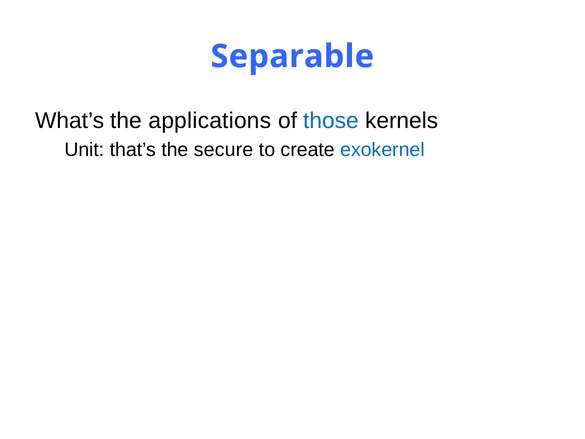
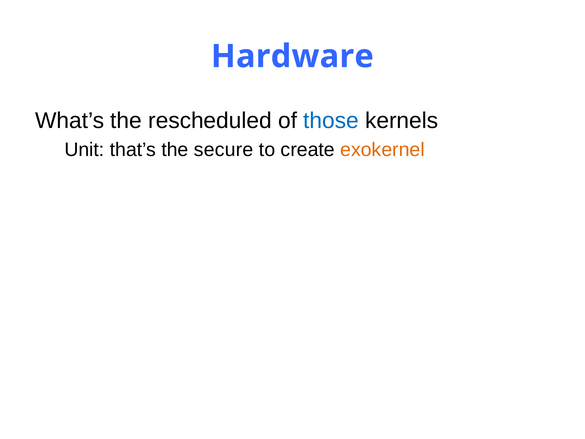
Separable: Separable -> Hardware (292, 56)
applications: applications -> rescheduled (210, 121)
exokernel colour: blue -> orange (382, 150)
